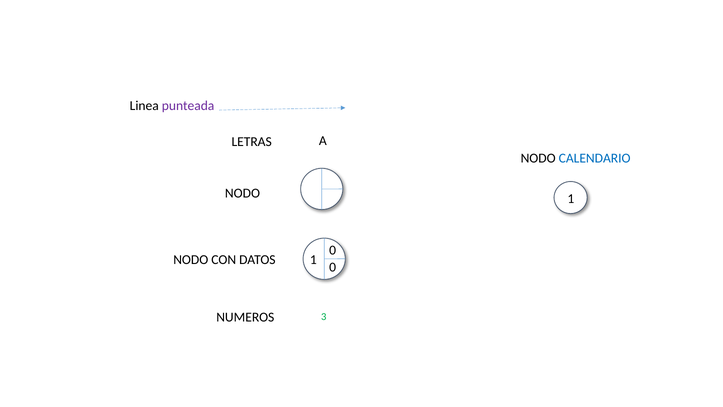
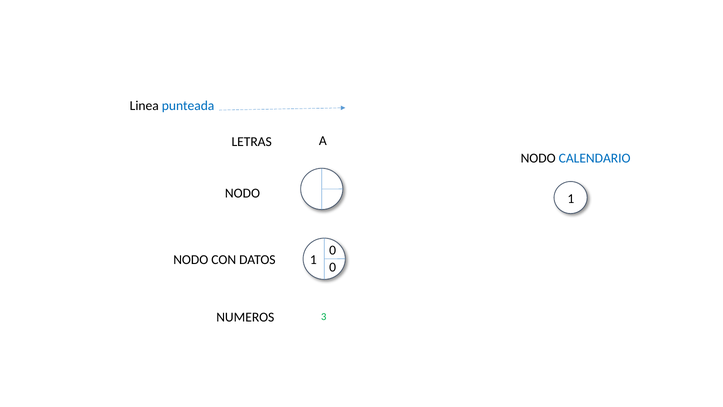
punteada colour: purple -> blue (188, 106)
